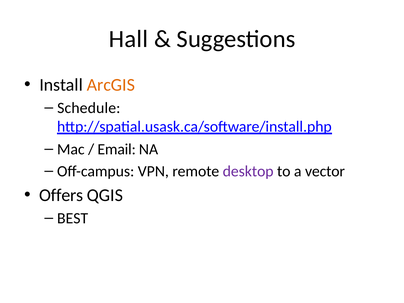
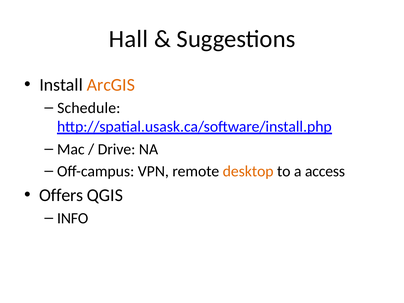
Email: Email -> Drive (117, 149)
desktop colour: purple -> orange (248, 171)
vector: vector -> access (325, 171)
BEST: BEST -> INFO (73, 218)
